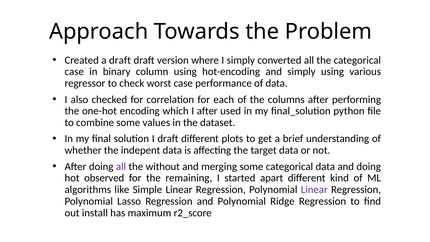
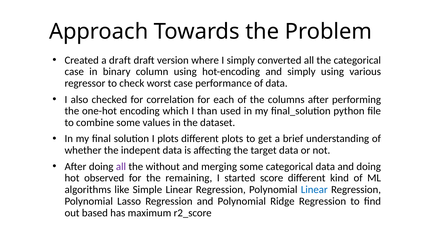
I after: after -> than (207, 111)
I draft: draft -> plots (168, 139)
apart: apart -> score (272, 178)
Linear colour: purple -> blue (314, 190)
install: install -> based (95, 213)
